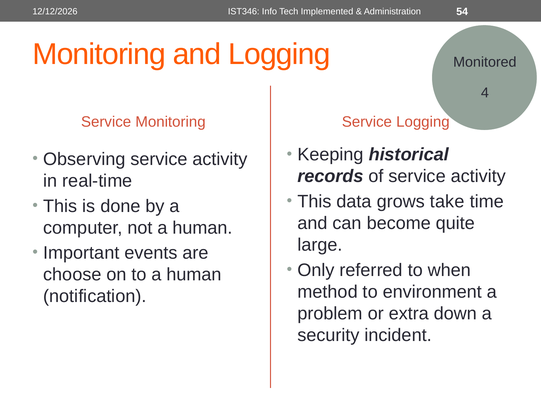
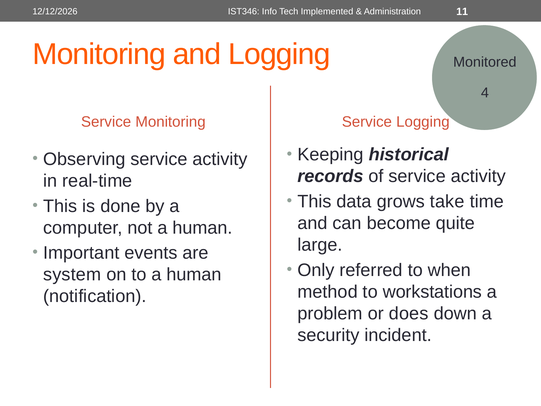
54: 54 -> 11 (462, 12)
choose: choose -> system (72, 274)
environment: environment -> workstations (432, 292)
extra: extra -> does (409, 313)
